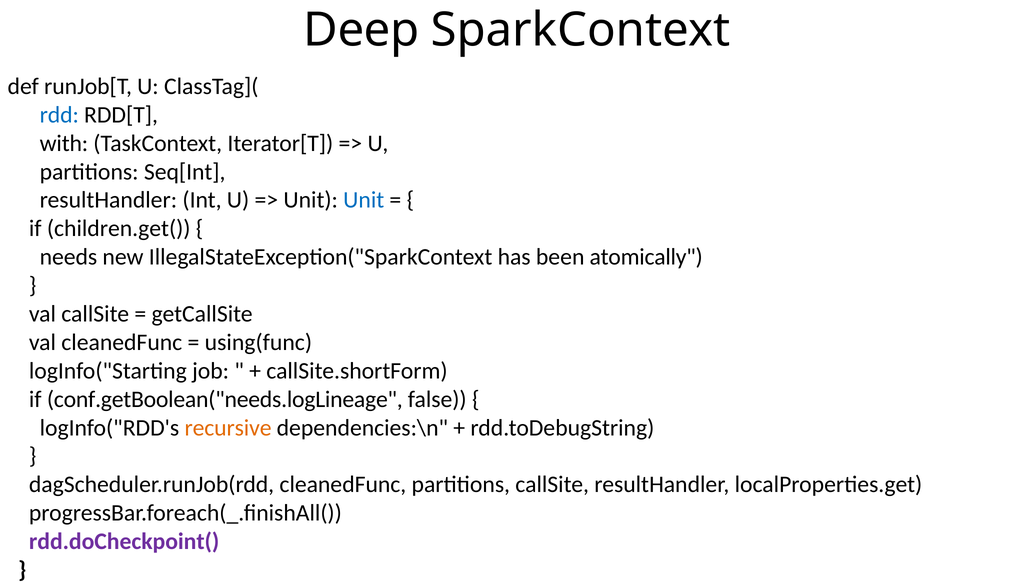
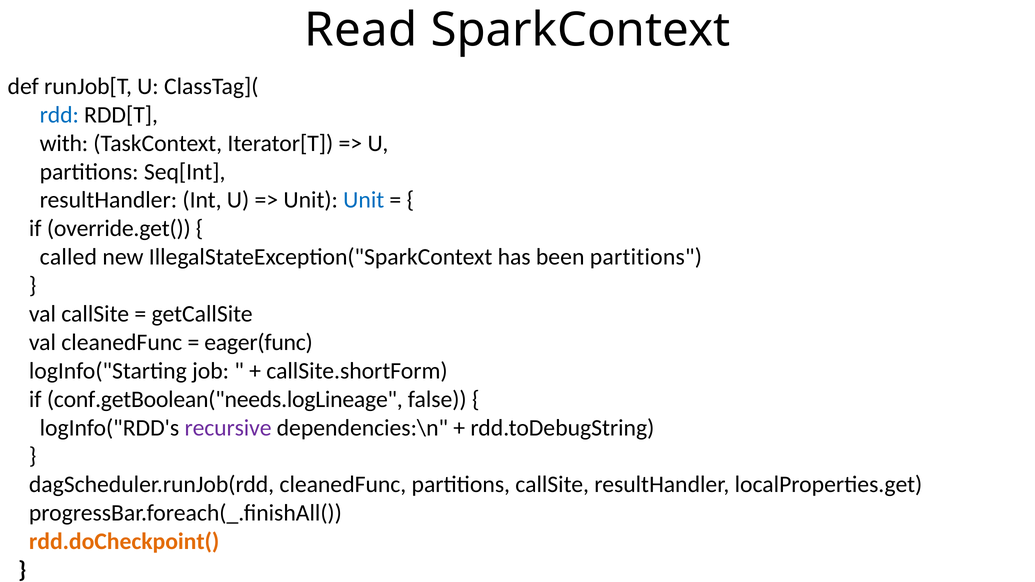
Deep: Deep -> Read (361, 30)
children.get(: children.get( -> override.get( (119, 229)
needs: needs -> called (68, 257)
been atomically: atomically -> partitions (646, 257)
using(func: using(func -> eager(func (259, 342)
recursive colour: orange -> purple (228, 428)
rdd.doCheckpoint( colour: purple -> orange (124, 542)
